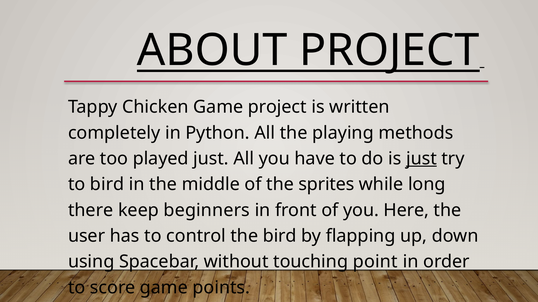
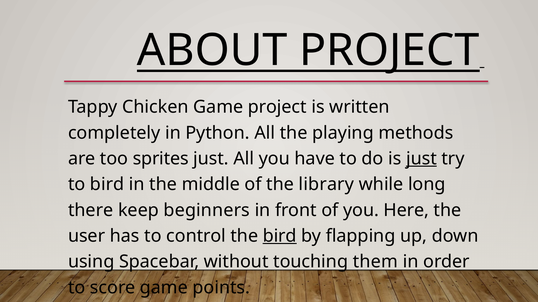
played: played -> sprites (161, 159)
sprites: sprites -> library (326, 185)
bird underline: none -> present (280, 236)
point: point -> them (375, 262)
